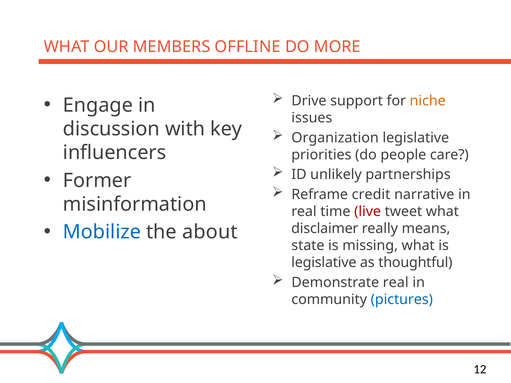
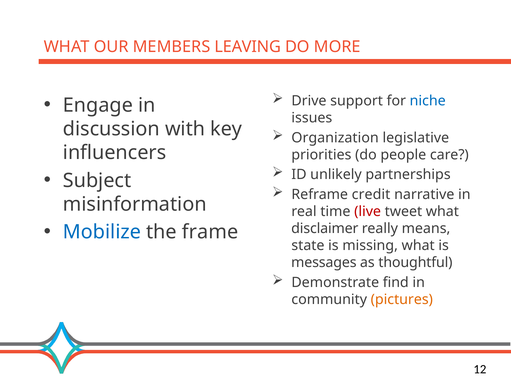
OFFLINE: OFFLINE -> LEAVING (248, 47)
niche colour: orange -> blue (428, 101)
Former: Former -> Subject (97, 181)
about: about -> frame (210, 232)
legislative: legislative -> messages (324, 263)
Demonstrate real: real -> find (396, 283)
pictures colour: blue -> orange (402, 300)
